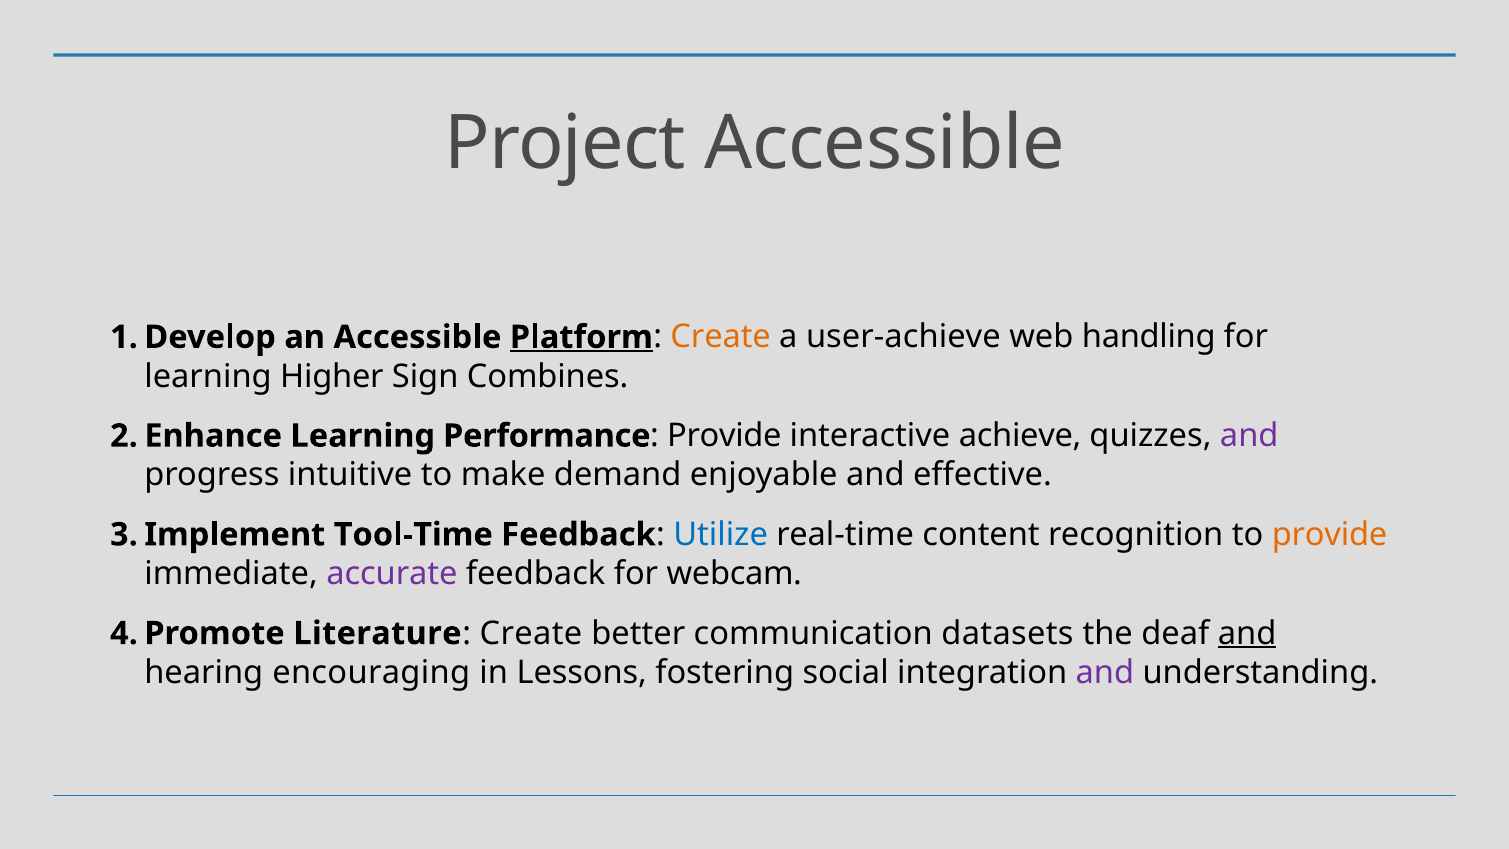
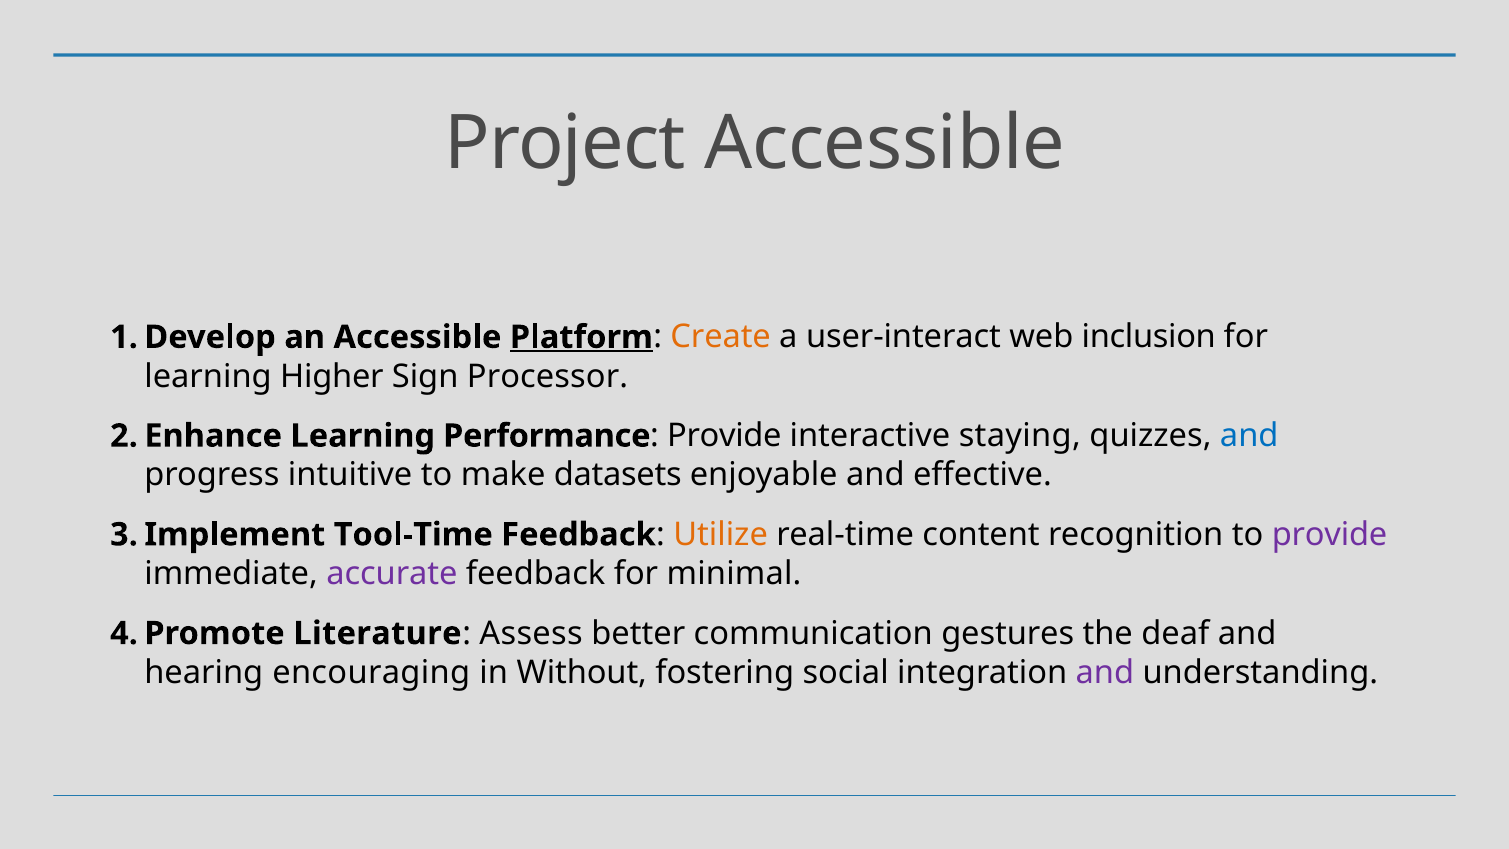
user-achieve: user-achieve -> user-interact (903, 337)
handling: handling -> inclusion (1149, 337)
Combines: Combines -> Processor (548, 376)
achieve: achieve -> staying (1020, 436)
and colour: purple -> blue (1249, 436)
demand: demand -> datasets (618, 475)
Utilize colour: blue -> orange (721, 535)
provide colour: orange -> purple (1330, 535)
webcam: webcam -> minimal (734, 574)
Create: Create -> Assess (531, 633)
datasets: datasets -> gestures (1008, 633)
and underline: present -> none (1247, 633)
Lessons: Lessons -> Without (582, 672)
